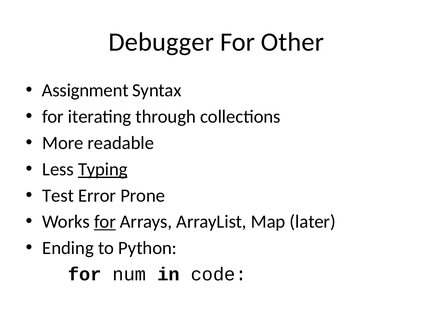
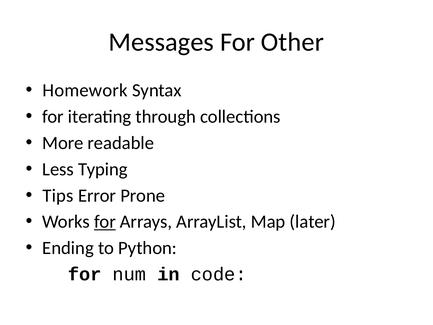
Debugger: Debugger -> Messages (161, 42)
Assignment: Assignment -> Homework (85, 90)
Typing underline: present -> none (103, 169)
Test: Test -> Tips (58, 195)
